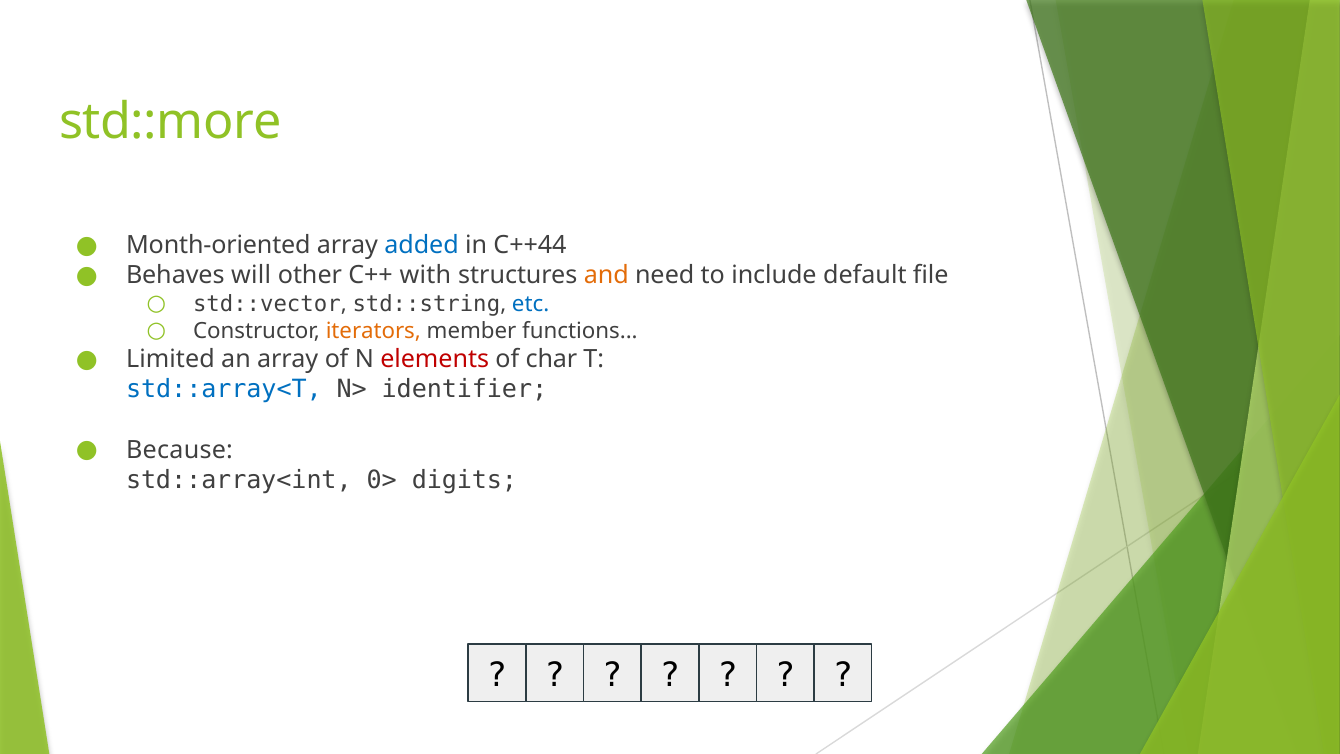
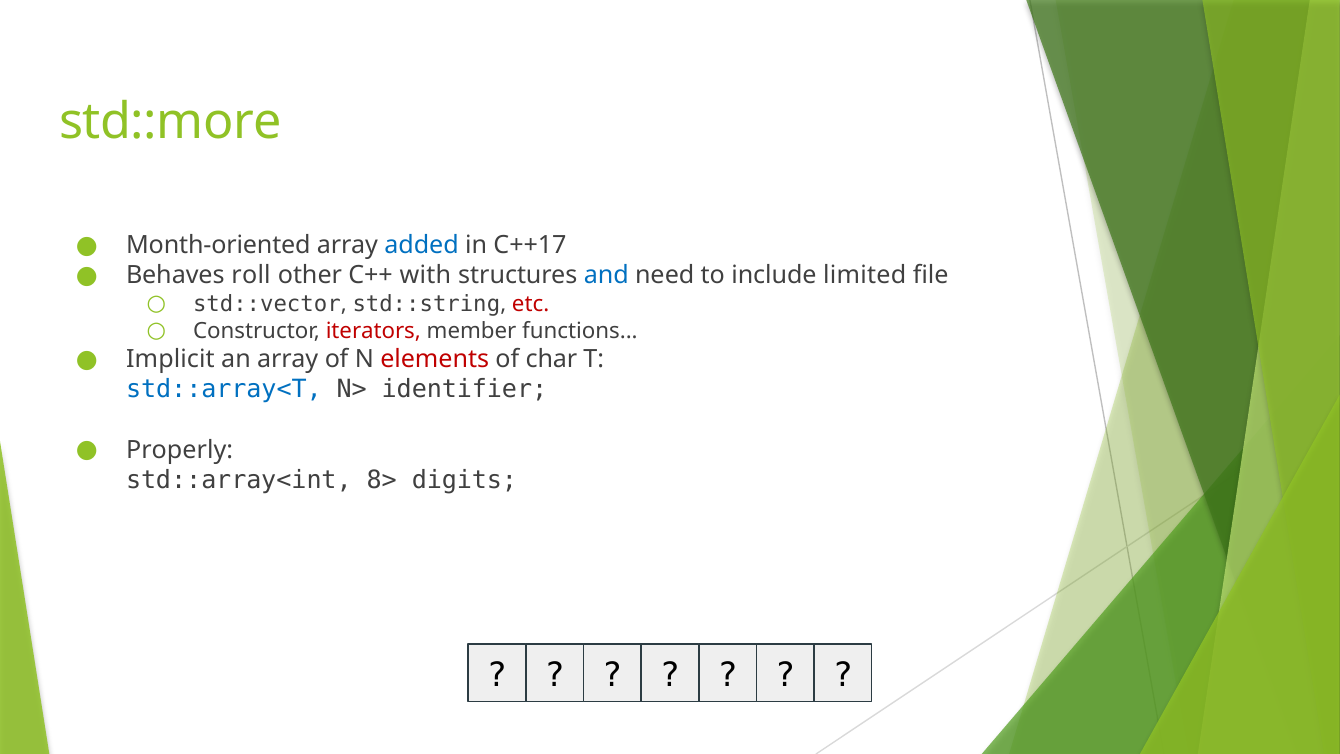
C++44: C++44 -> C++17 (530, 245)
will: will -> roll (251, 276)
and colour: orange -> blue (606, 276)
default: default -> limited (865, 276)
etc colour: blue -> red (531, 304)
iterators colour: orange -> red (373, 331)
Limited: Limited -> Implicit (170, 359)
Because: Because -> Properly (180, 450)
0>: 0> -> 8> (382, 480)
